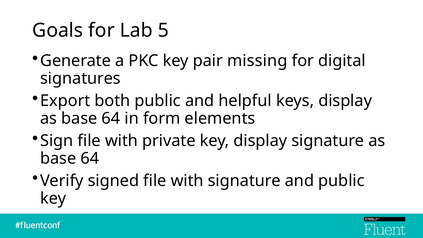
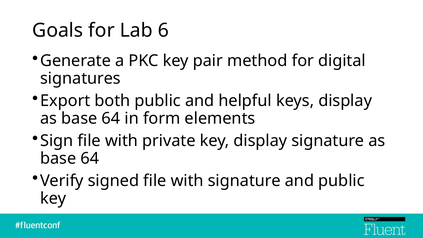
5: 5 -> 6 (163, 30)
missing: missing -> method (257, 61)
